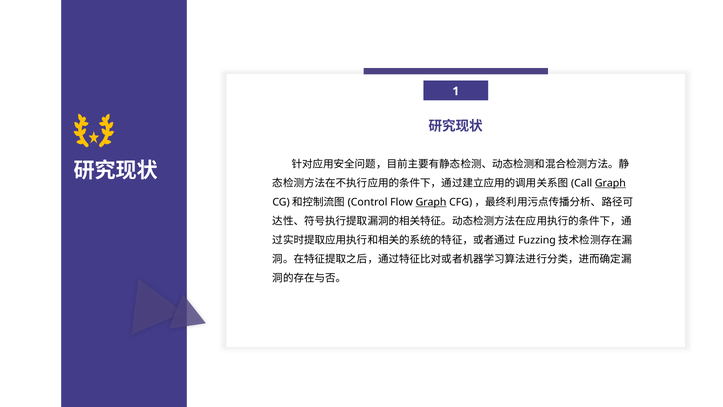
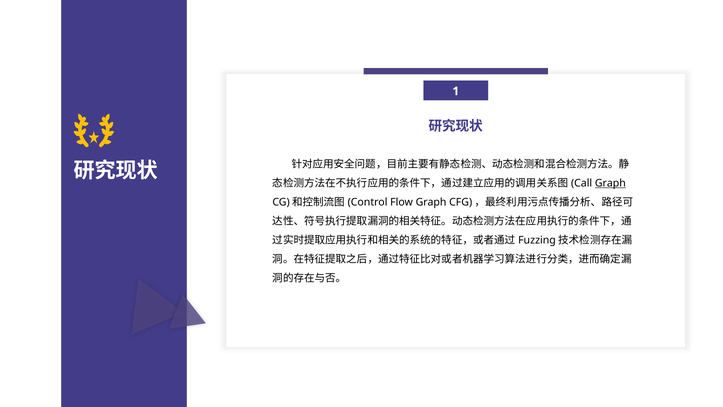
Graph underline: present -> none (431, 202)
